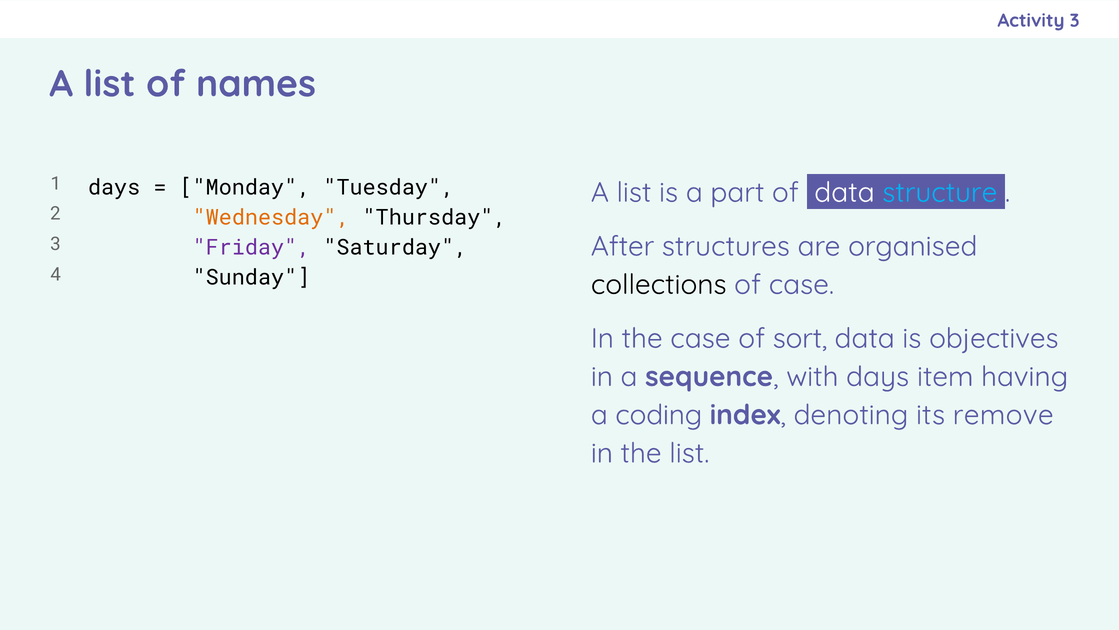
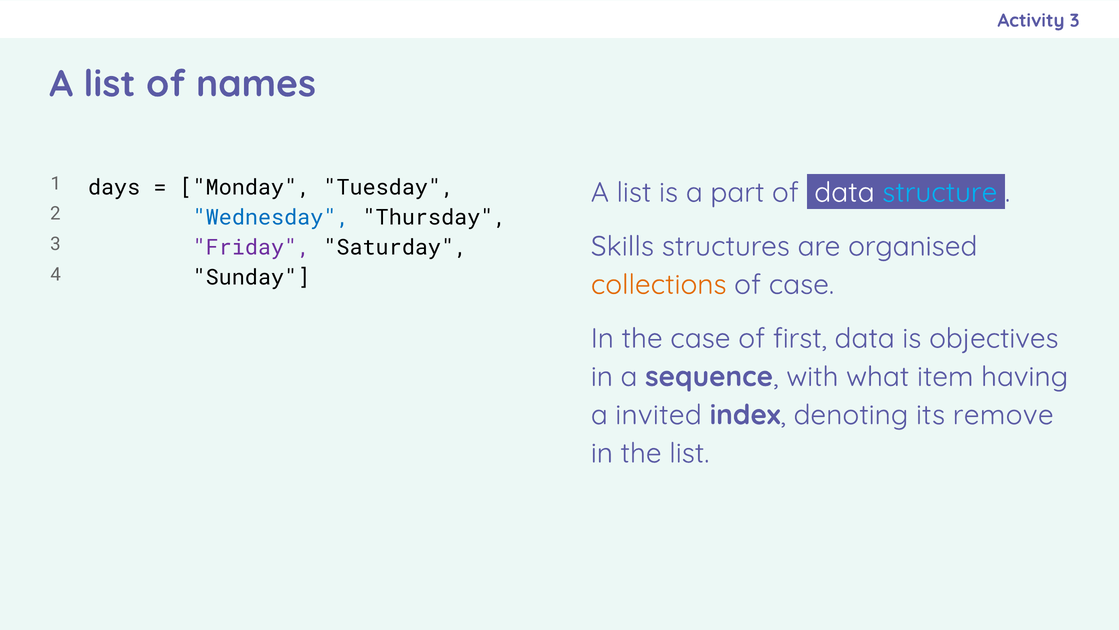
Wednesday colour: orange -> blue (271, 217)
After: After -> Skills (622, 246)
collections colour: black -> orange (659, 284)
sort: sort -> first (800, 338)
with days: days -> what (878, 376)
coding: coding -> invited (658, 415)
